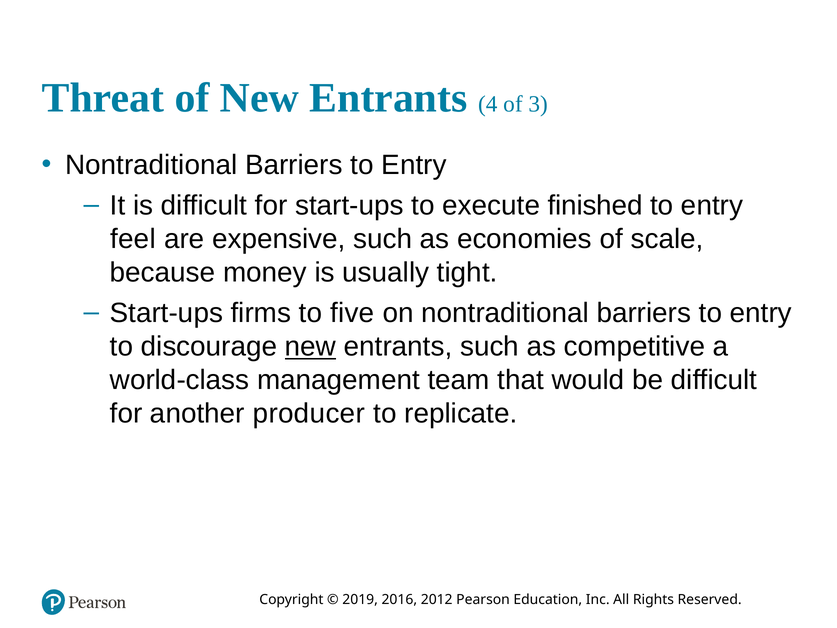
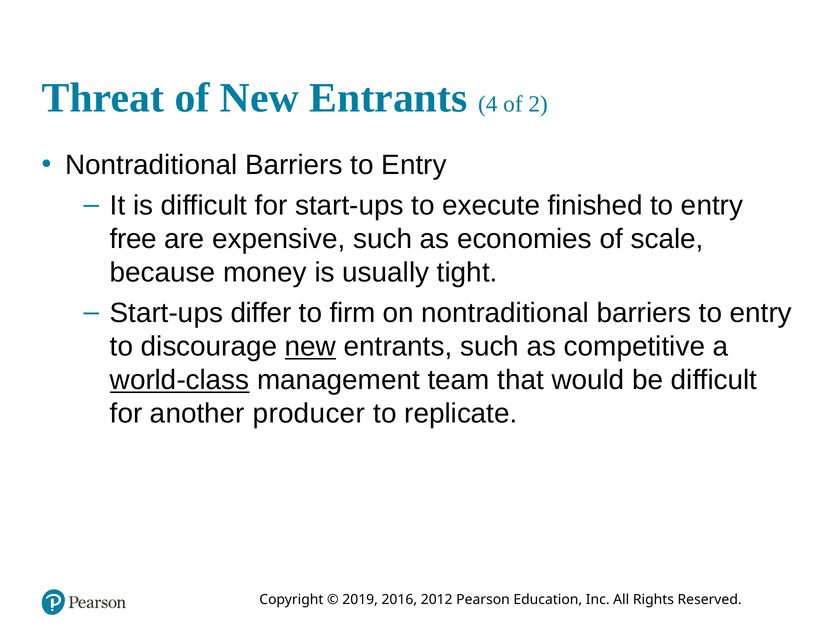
3: 3 -> 2 (538, 104)
feel: feel -> free (133, 239)
firms: firms -> differ (261, 313)
five: five -> firm (353, 313)
world-class underline: none -> present (180, 380)
